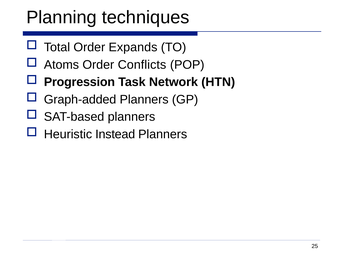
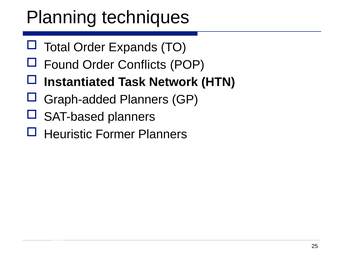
Atoms: Atoms -> Found (61, 65)
Progression: Progression -> Instantiated (79, 82)
Instead: Instead -> Former (115, 134)
